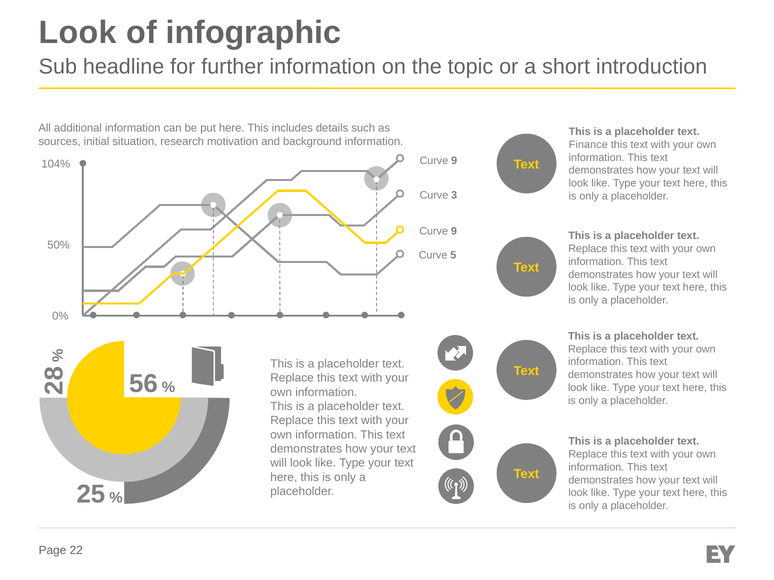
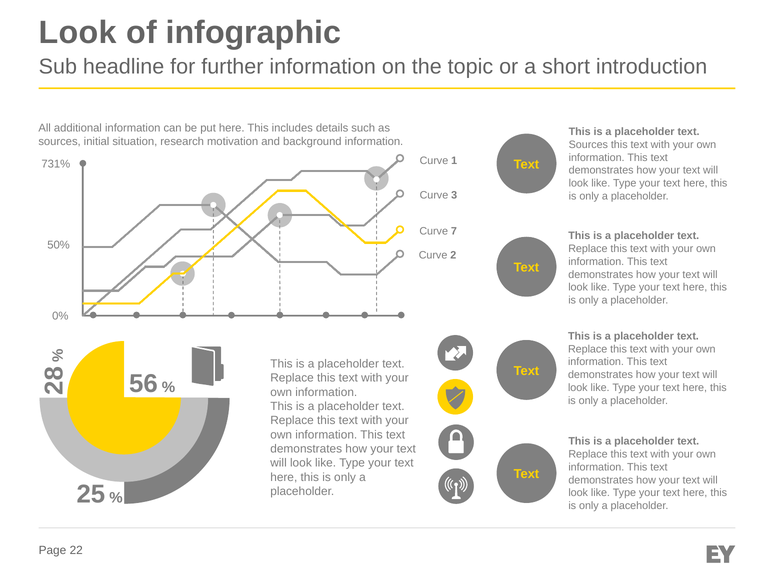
Finance: Finance -> Sources (588, 145)
9: 9 -> 1 (454, 161)
104%: 104% -> 731% (56, 164)
9: 9 -> 7 (454, 232)
Curve 5: 5 -> 2 (453, 255)
